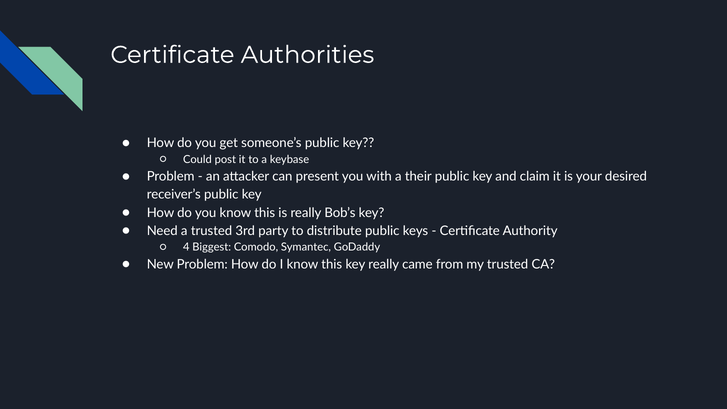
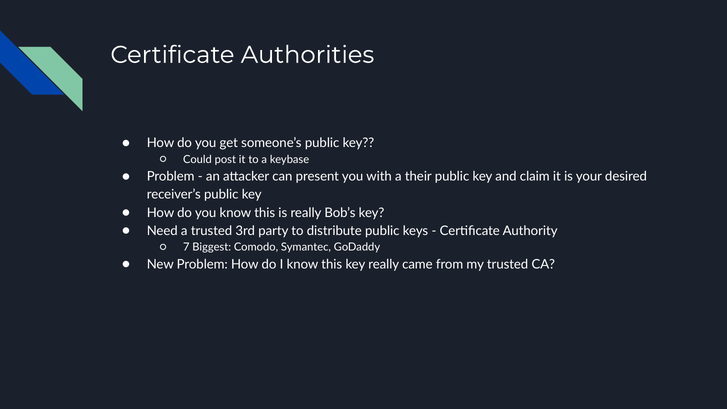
4: 4 -> 7 (186, 247)
